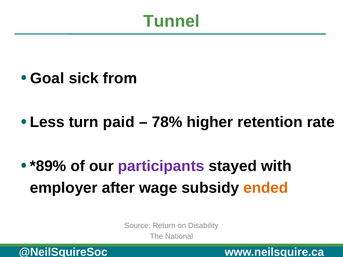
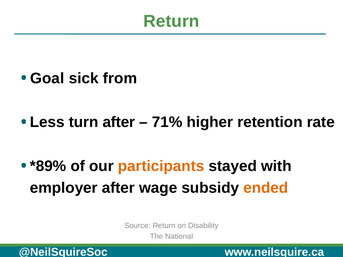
Tunnel: Tunnel -> Return (171, 21)
turn paid: paid -> after (119, 122)
78%: 78% -> 71% (167, 122)
participants colour: purple -> orange (161, 166)
